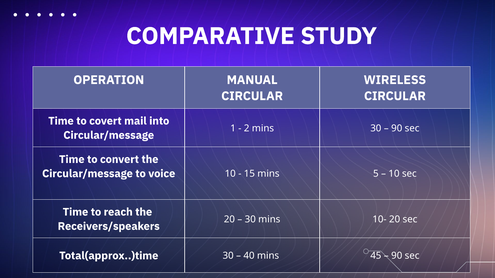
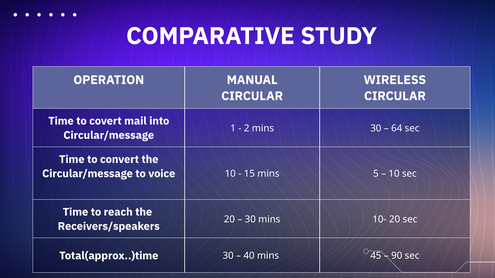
90: 90 -> 64 (397, 128)
